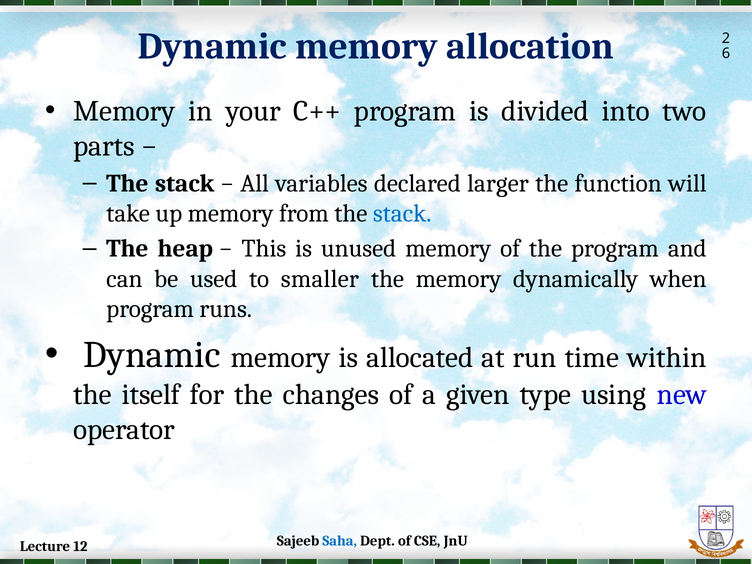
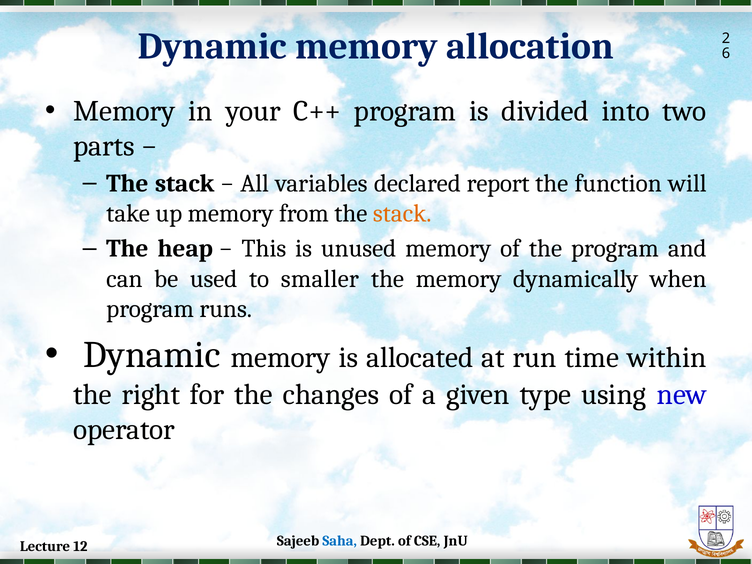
larger: larger -> report (498, 184)
stack colour: blue -> orange (402, 214)
itself: itself -> right (151, 394)
